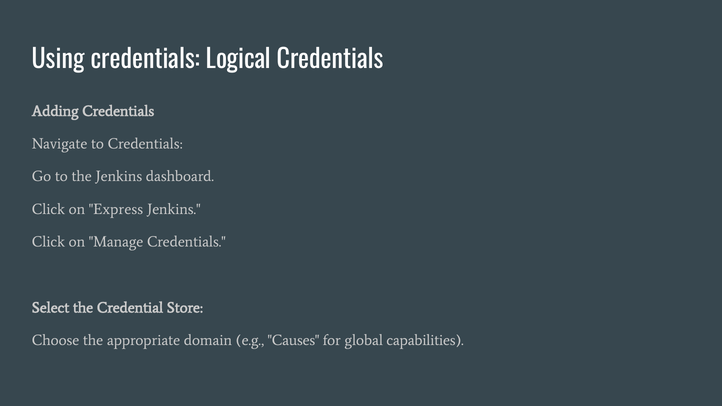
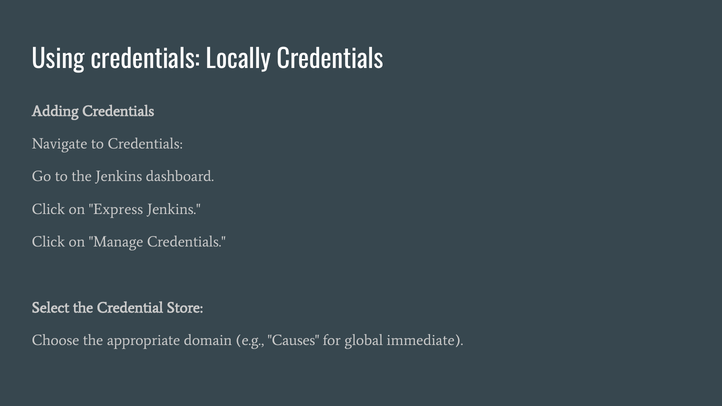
Logical: Logical -> Locally (238, 60)
capabilities: capabilities -> immediate (425, 340)
